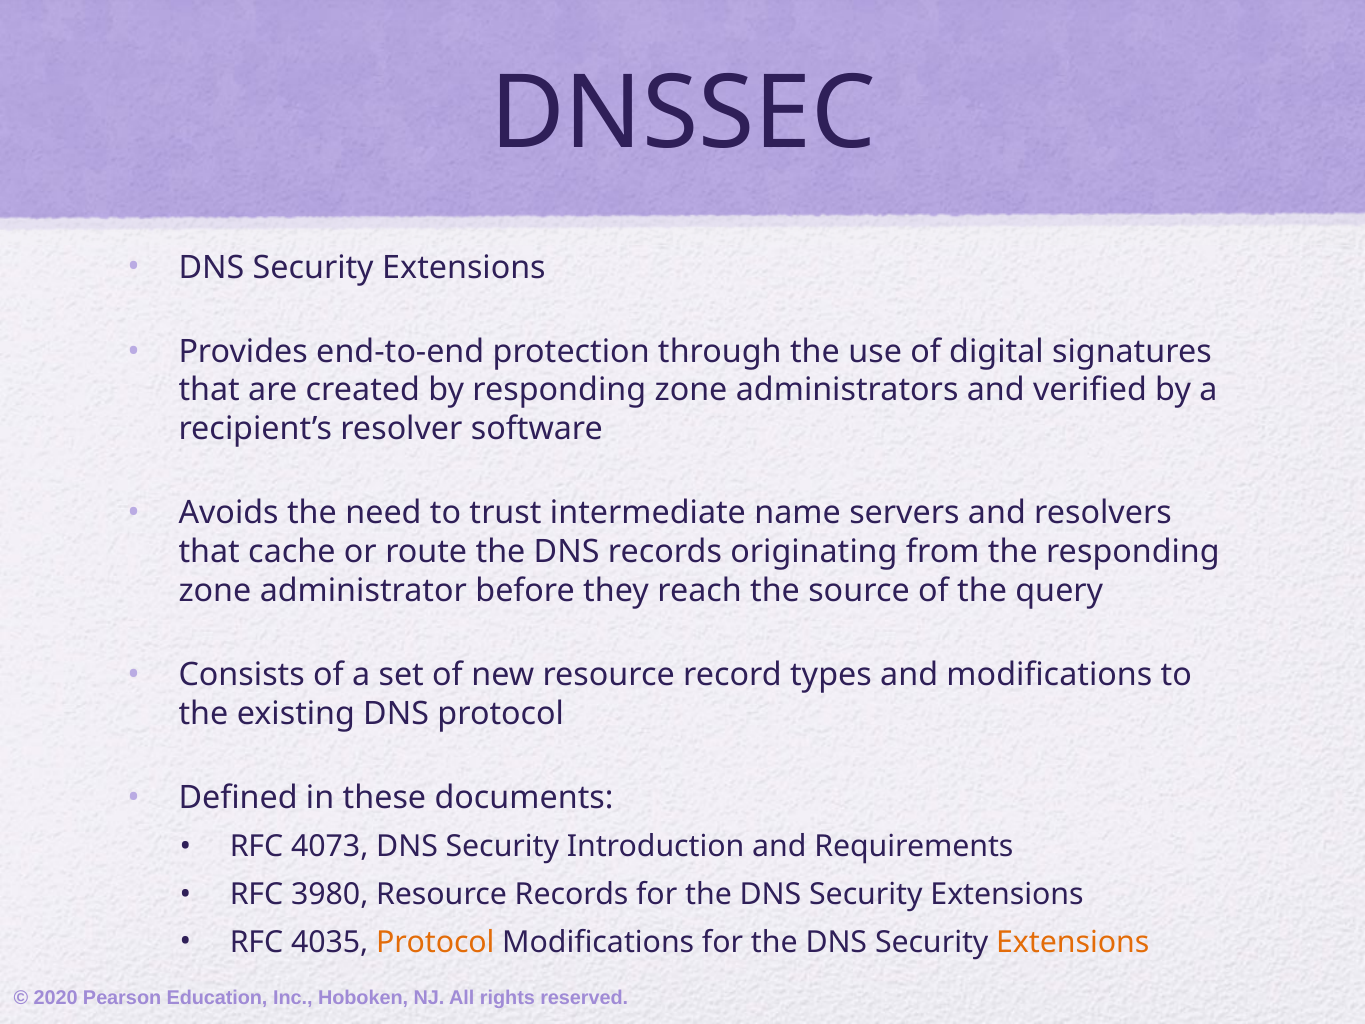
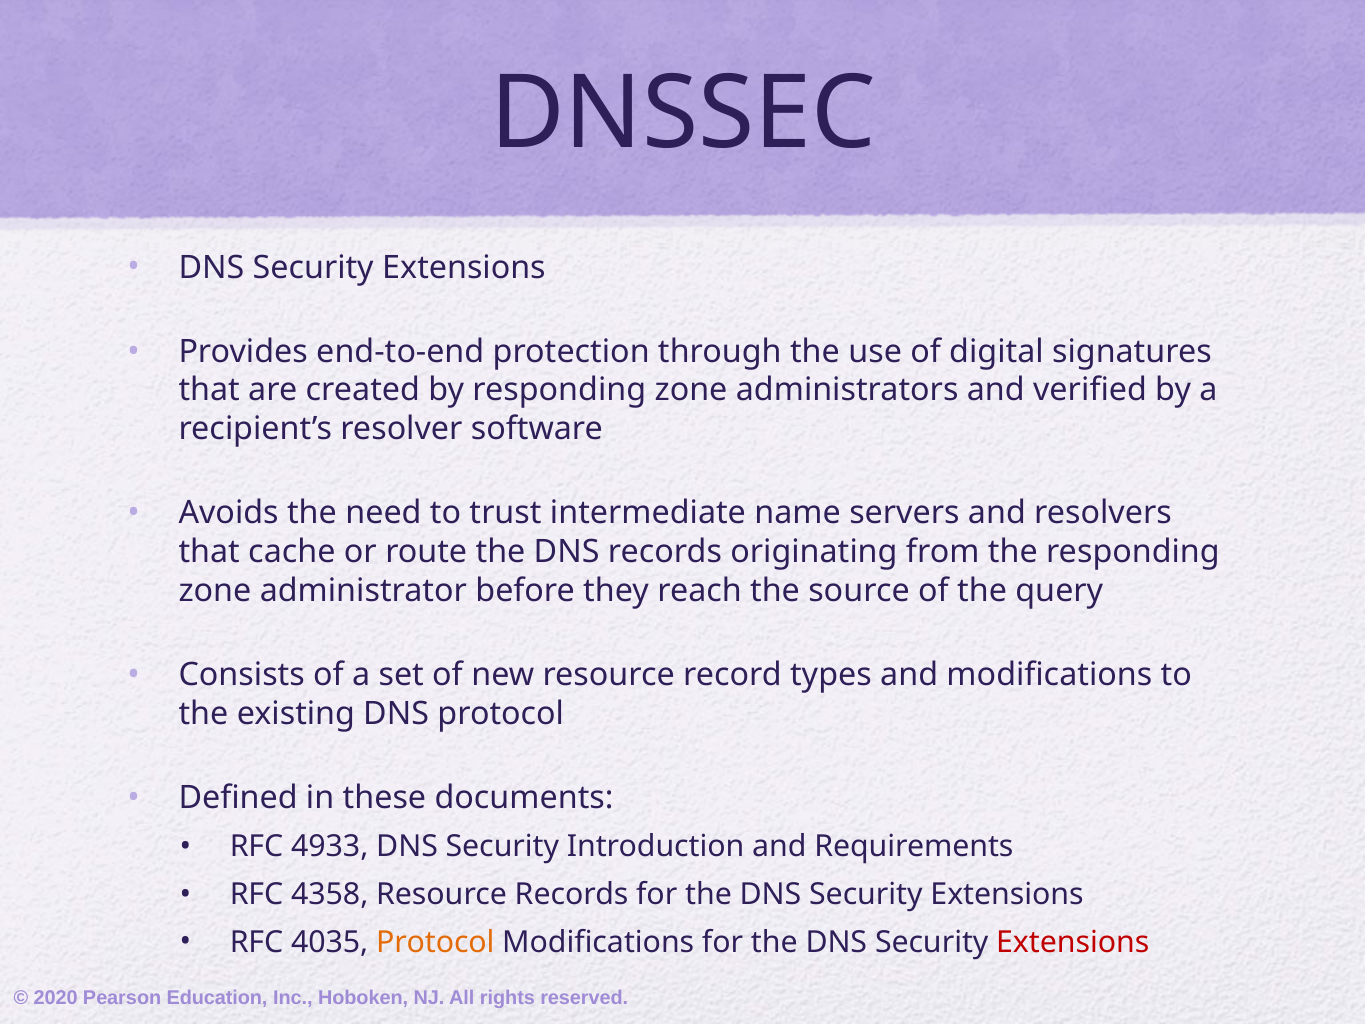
4073: 4073 -> 4933 (330, 846)
3980: 3980 -> 4358 (330, 894)
Extensions colour: orange -> red (1073, 942)
